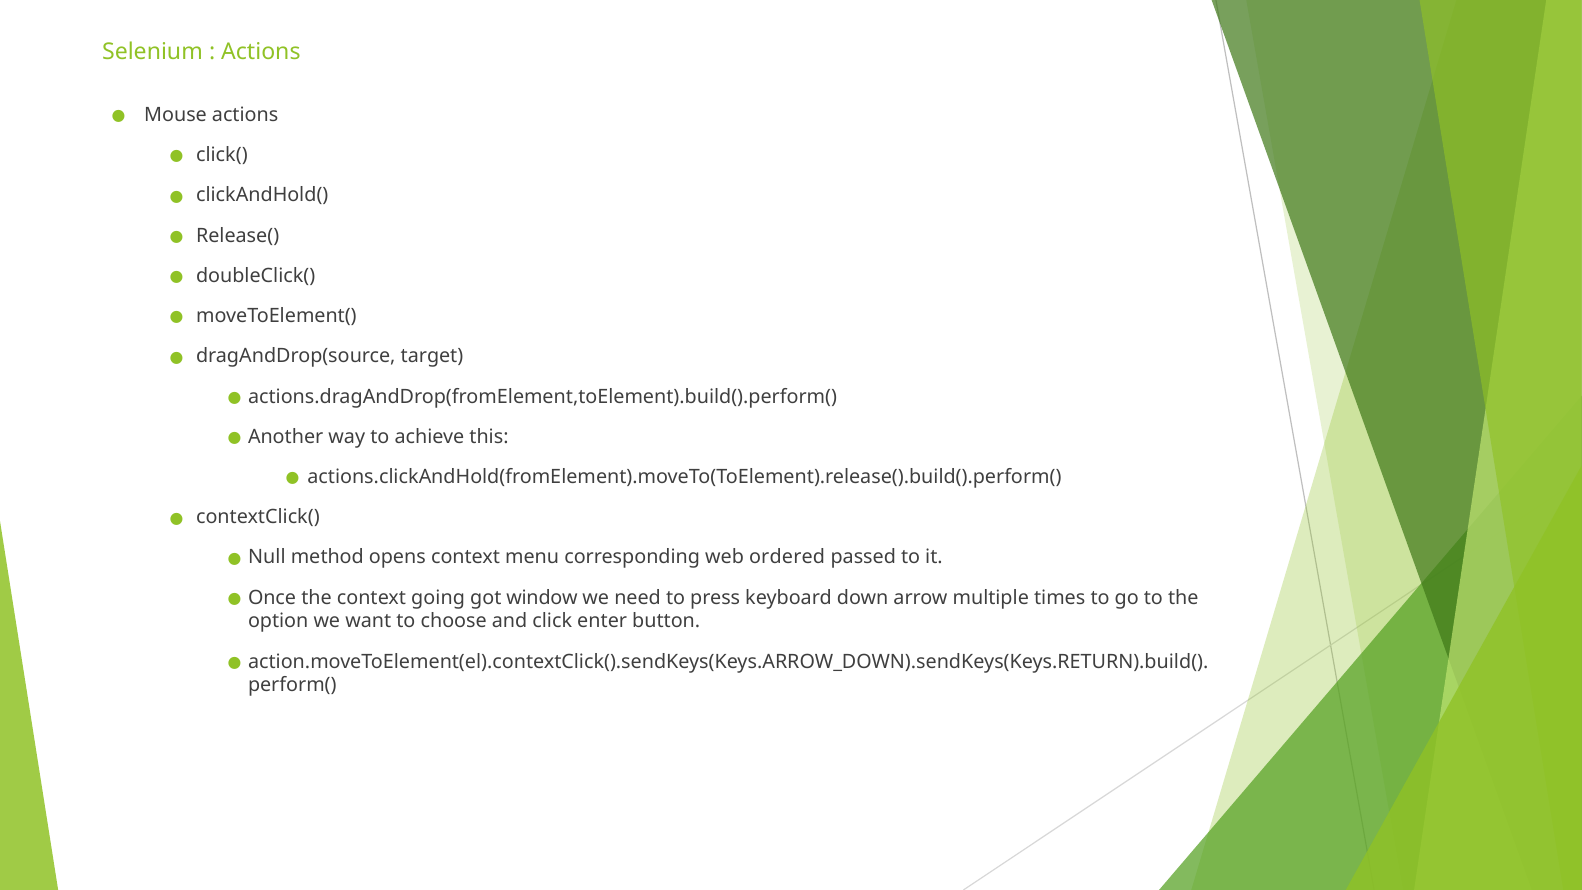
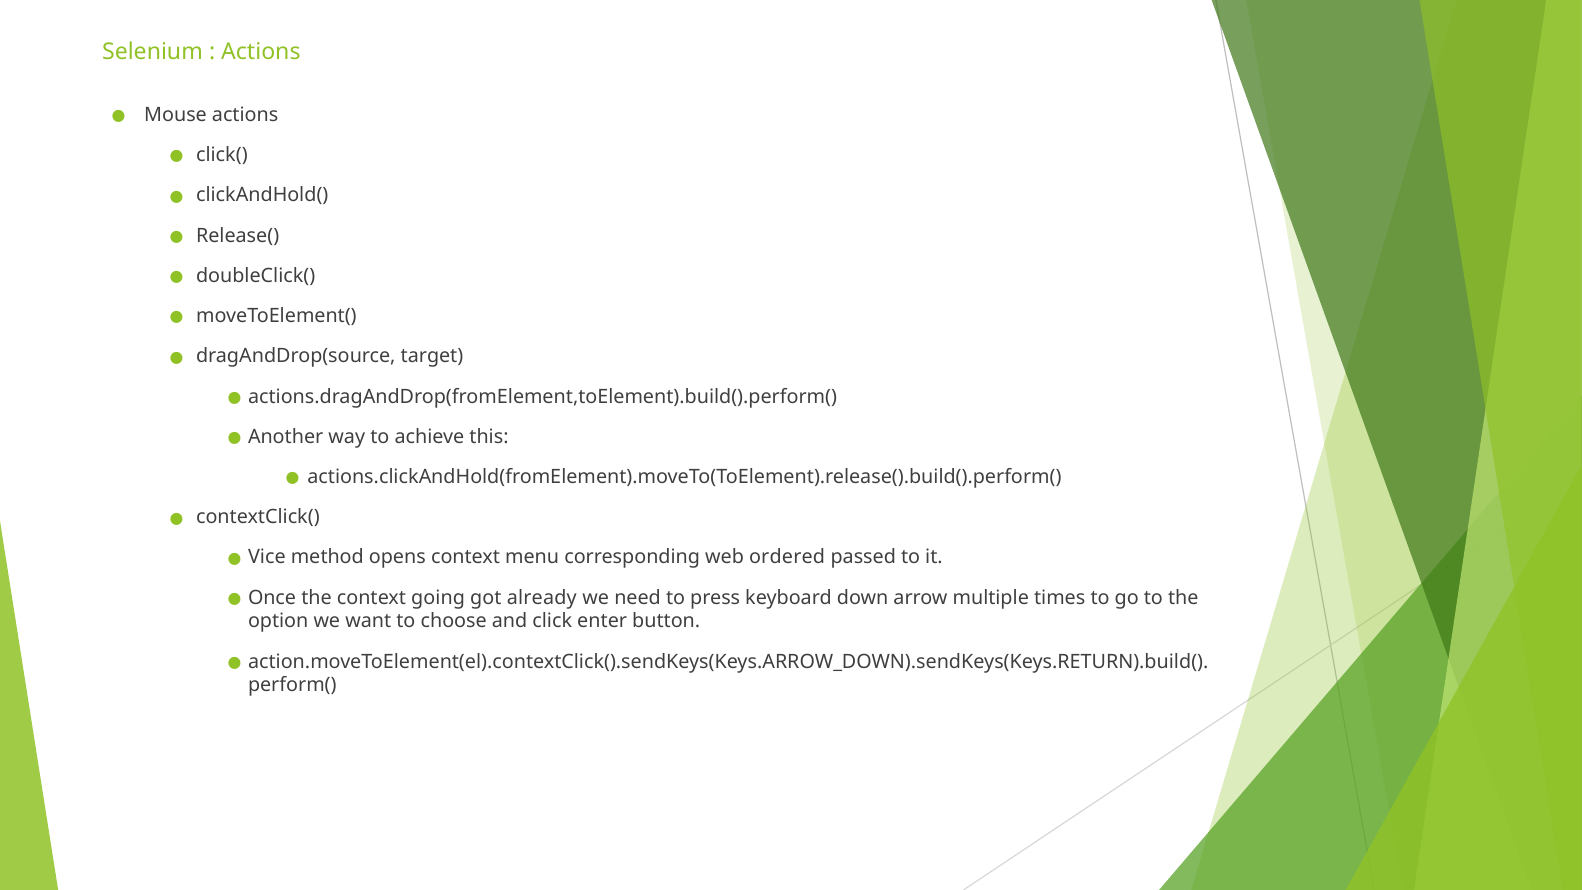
Null: Null -> Vice (267, 557)
window: window -> already (542, 598)
